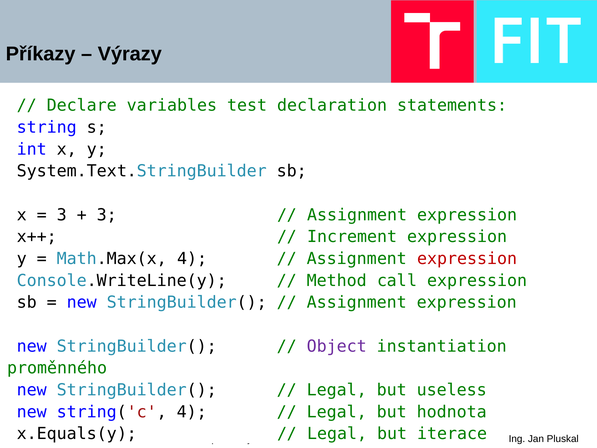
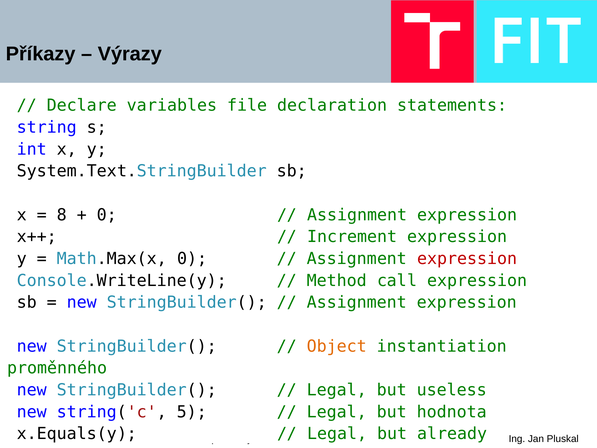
test: test -> file (247, 105)
3: 3 -> 8 (62, 215)
3: 3 -> 0 (107, 215)
Math.Max(x 4: 4 -> 0 (192, 259)
Object colour: purple -> orange (337, 346)
string('c 4: 4 -> 5 (192, 412)
iterace: iterace -> already (452, 434)
